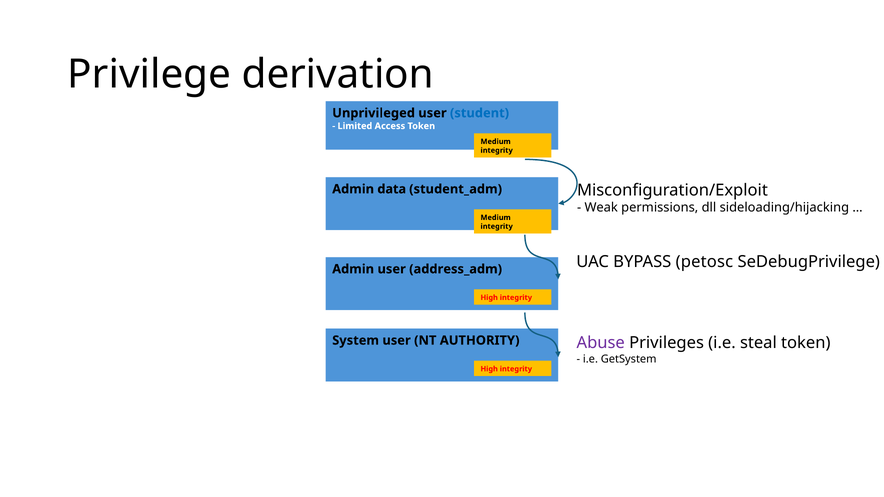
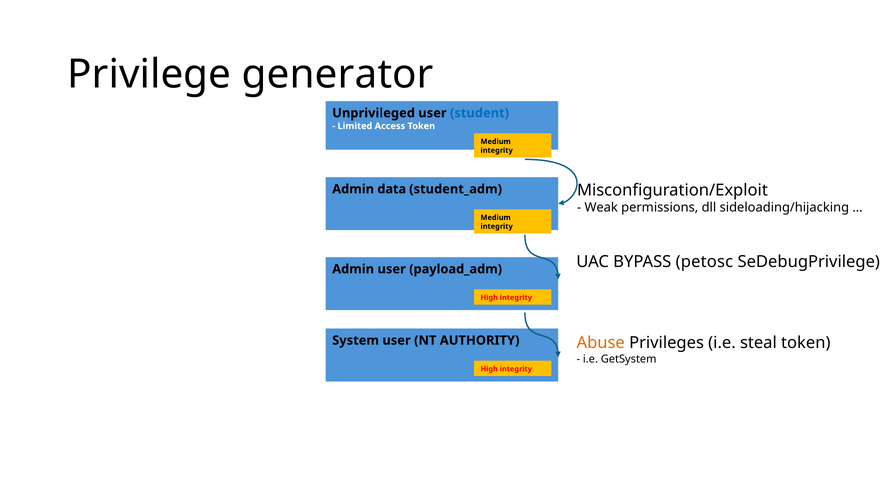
derivation: derivation -> generator (338, 74)
address_adm: address_adm -> payload_adm (456, 269)
Abuse colour: purple -> orange (601, 343)
